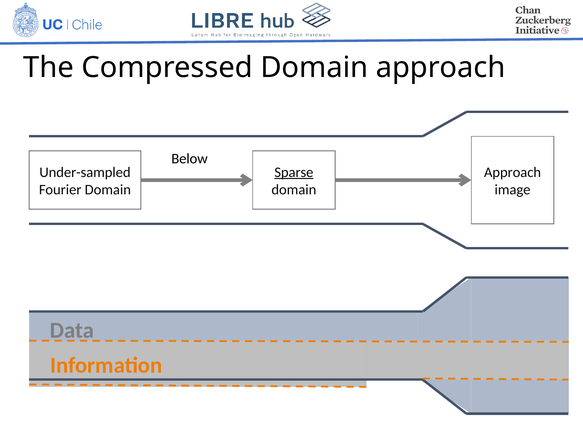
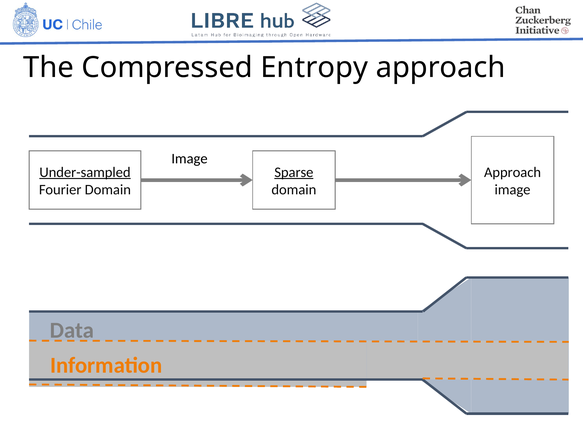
Compressed Domain: Domain -> Entropy (314, 67)
Below: Below -> Image (189, 158)
Under-sampled underline: none -> present (85, 172)
